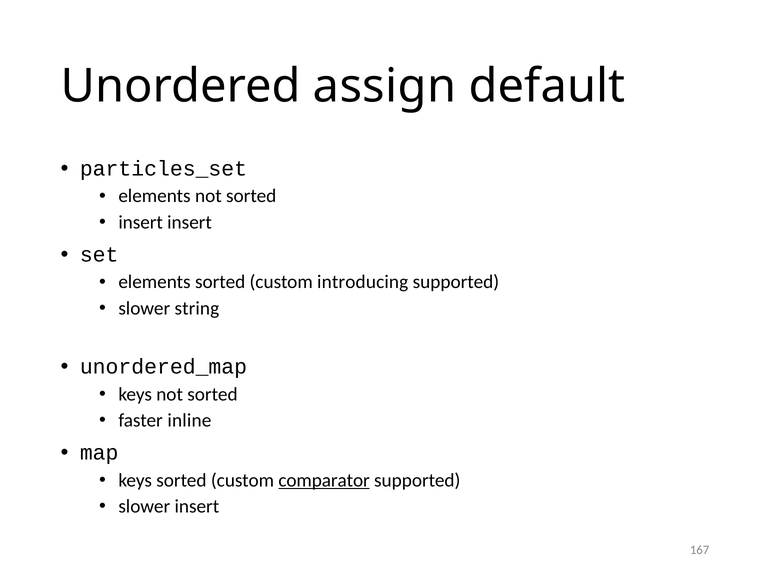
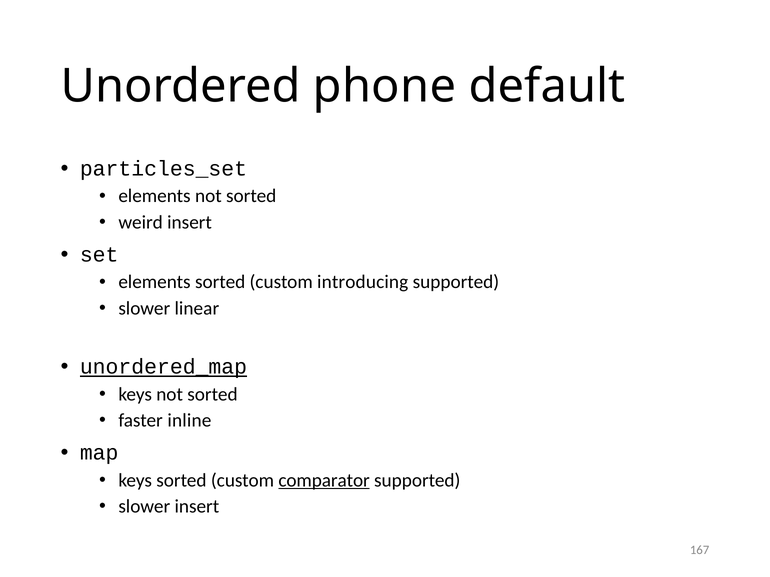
assign: assign -> phone (385, 86)
insert: insert -> weird (141, 222)
string: string -> linear (197, 308)
unordered_map underline: none -> present (163, 367)
